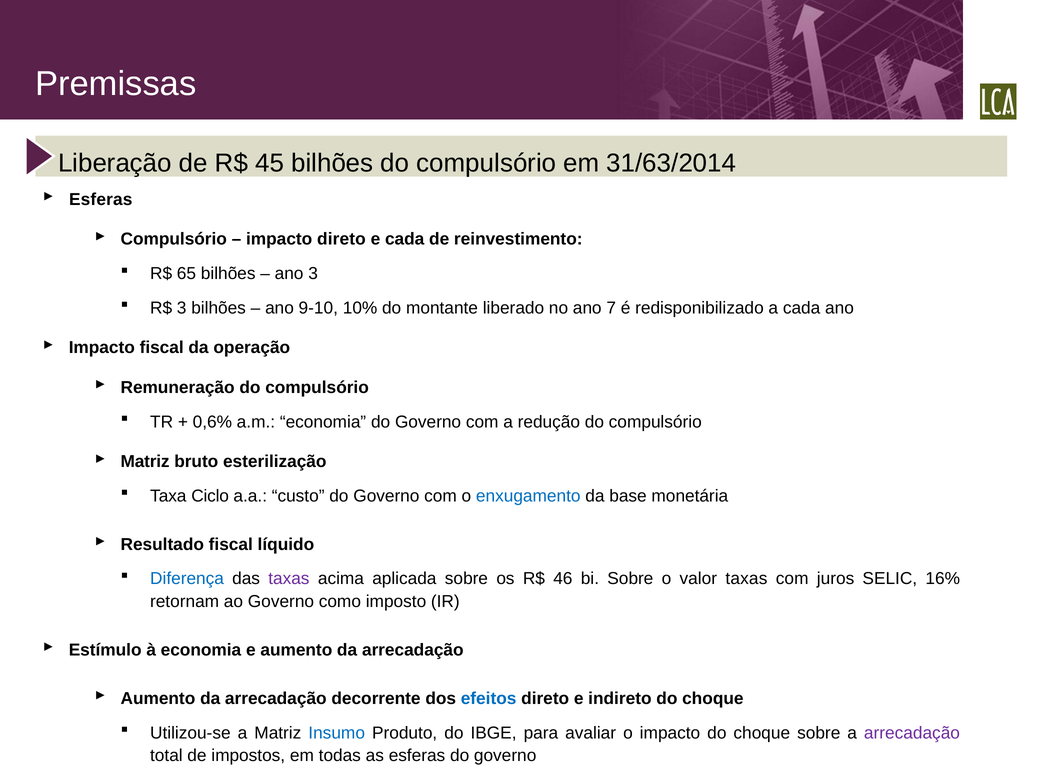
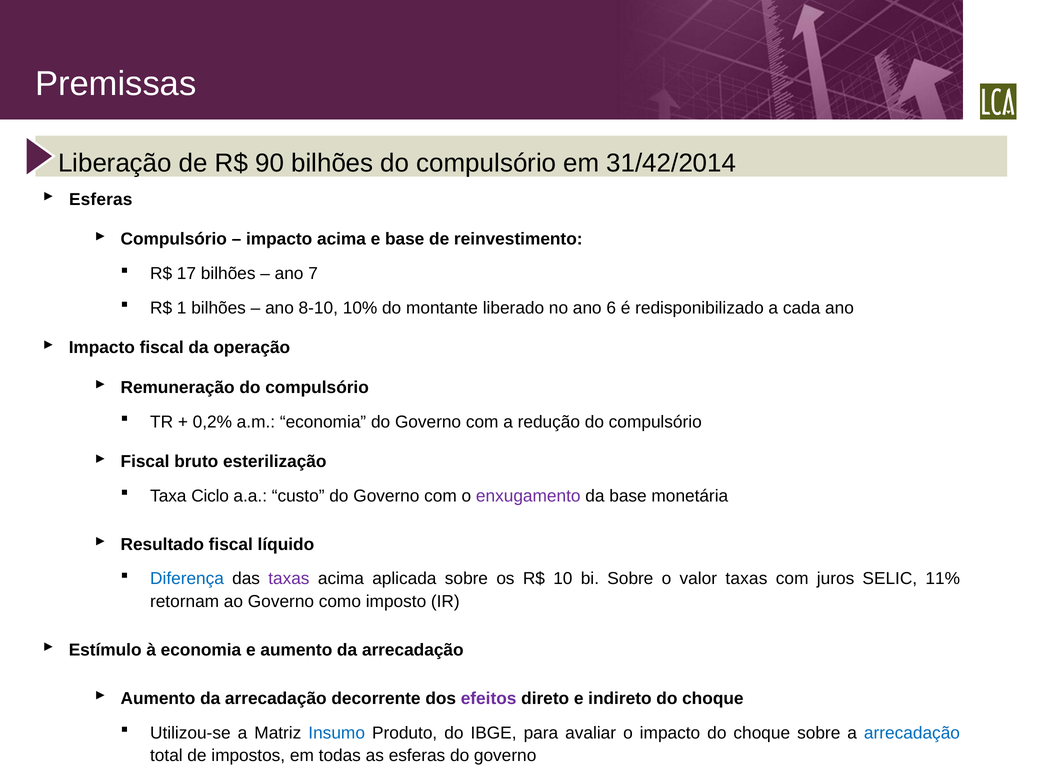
45: 45 -> 90 (270, 163)
31/63/2014: 31/63/2014 -> 31/42/2014 (671, 163)
impacto direto: direto -> acima (341, 239)
e cada: cada -> base (405, 239)
65: 65 -> 17 (186, 274)
ano 3: 3 -> 7 (313, 274)
R$ 3: 3 -> 1 (182, 308)
9-10: 9-10 -> 8-10 (318, 308)
7: 7 -> 6 (611, 308)
0,6%: 0,6% -> 0,2% (212, 422)
Matriz: Matriz -> Fiscal (145, 462)
enxugamento colour: blue -> purple (528, 496)
46: 46 -> 10 (563, 579)
16%: 16% -> 11% (943, 579)
efeitos colour: blue -> purple (489, 698)
arrecadação colour: purple -> blue (912, 733)
